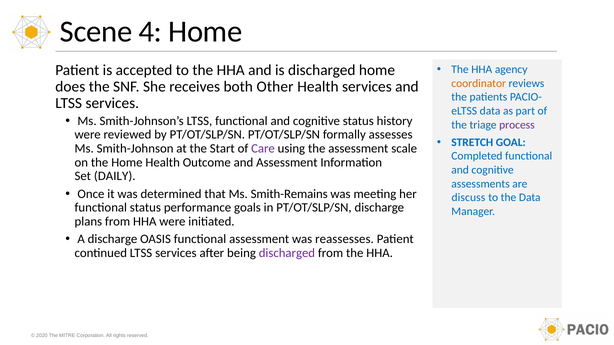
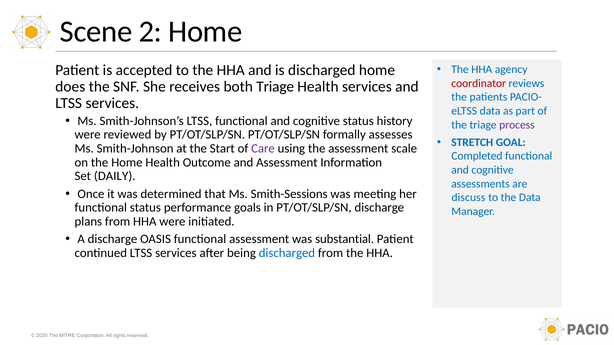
4: 4 -> 2 (150, 32)
coordinator colour: orange -> red (479, 83)
both Other: Other -> Triage (275, 87)
Smith-Remains: Smith-Remains -> Smith-Sessions (289, 194)
reassesses: reassesses -> substantial (345, 239)
discharged colour: purple -> blue (287, 253)
